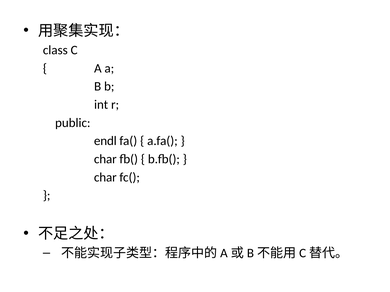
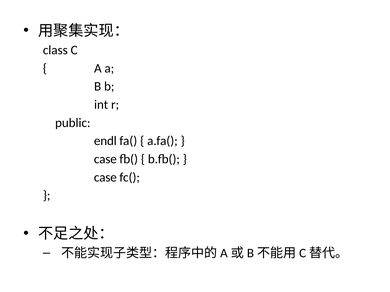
char: char -> case (105, 159)
char: char -> case (105, 178)
